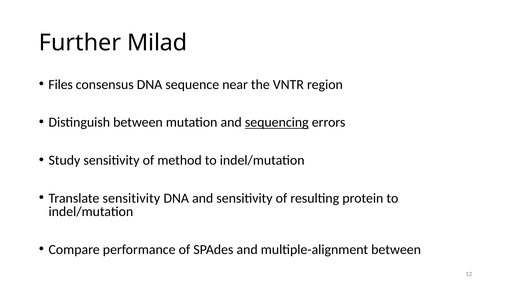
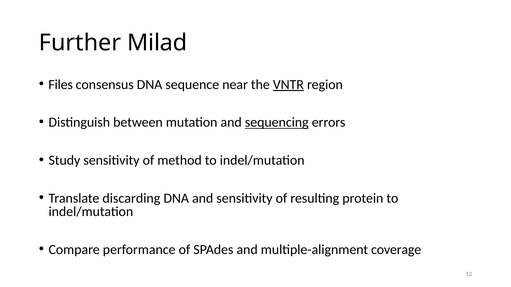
VNTR underline: none -> present (288, 85)
Translate sensitivity: sensitivity -> discarding (131, 198)
multiple-alignment between: between -> coverage (396, 250)
